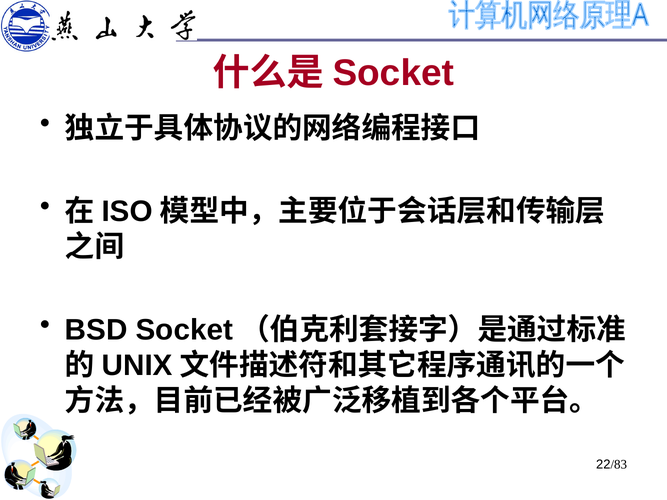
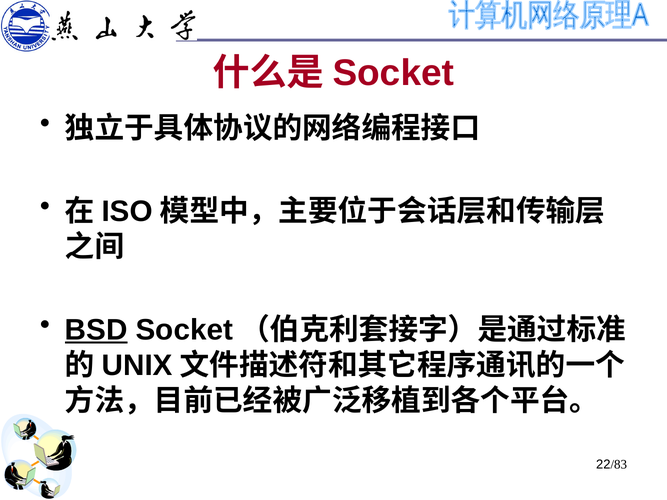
BSD underline: none -> present (96, 330)
